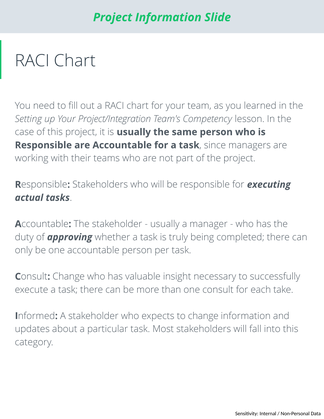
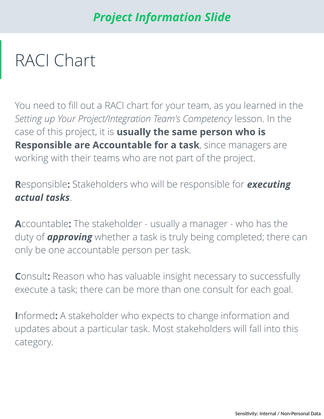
Consult Change: Change -> Reason (69, 277)
take: take -> goal (283, 290)
